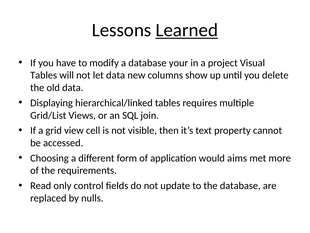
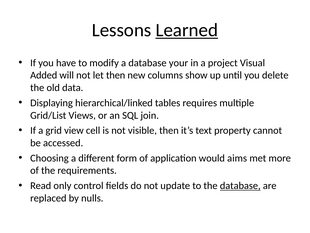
Tables: Tables -> Added (44, 75)
let data: data -> then (116, 75)
database underline: none -> present (240, 185)
